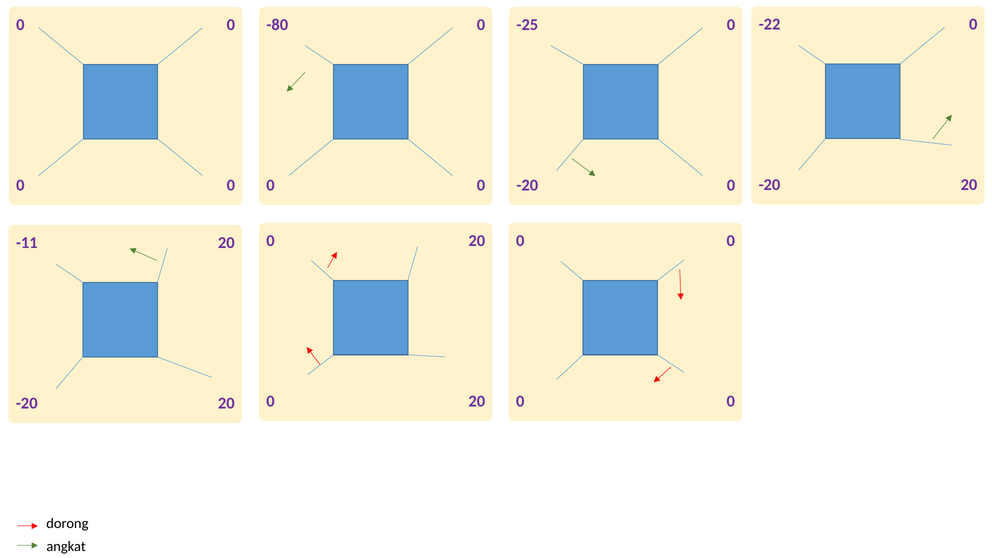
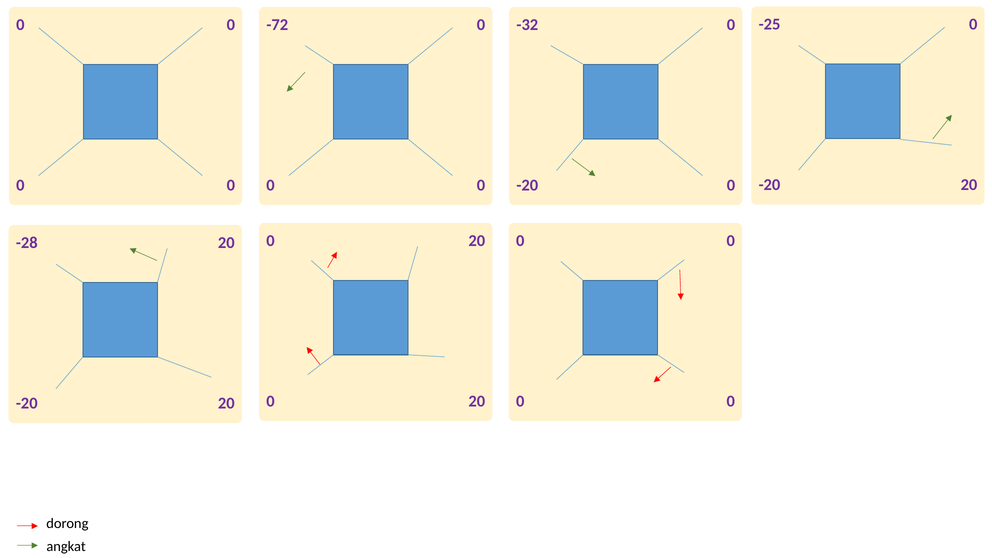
-22: -22 -> -25 (770, 24)
-80: -80 -> -72 (277, 25)
-25: -25 -> -32 (527, 25)
-11: -11 -> -28 (27, 243)
